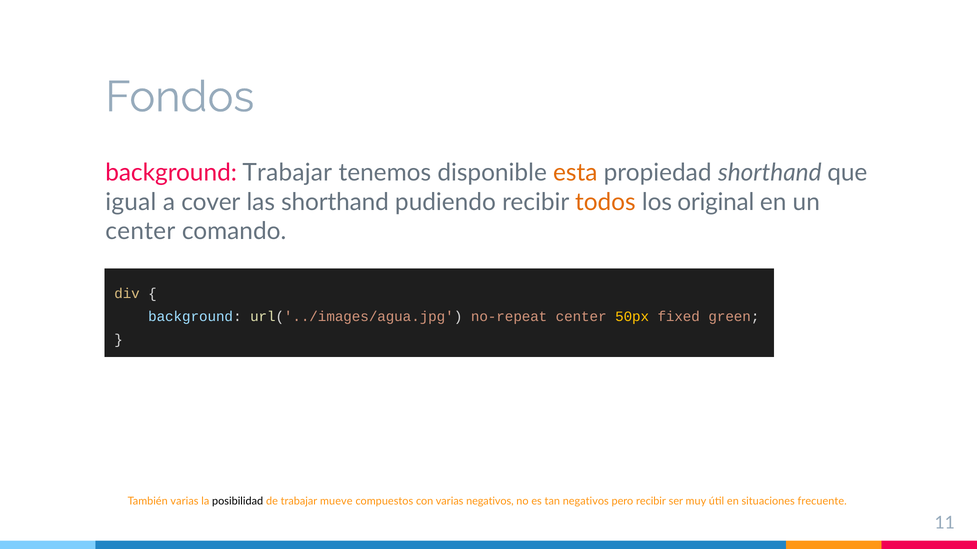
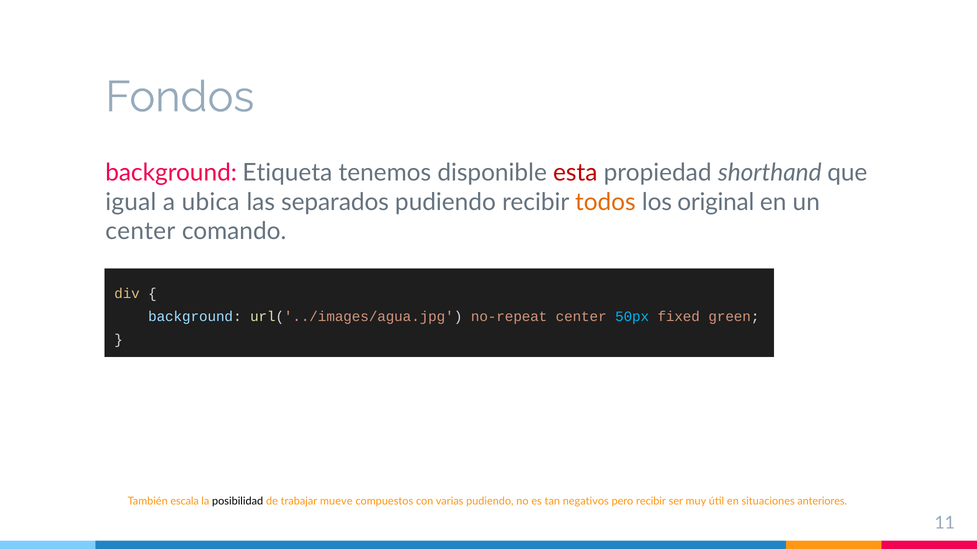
background Trabajar: Trabajar -> Etiqueta (287, 173)
esta colour: orange -> red (575, 173)
cover: cover -> ubica (211, 202)
las shorthand: shorthand -> separados (335, 202)
50px colour: yellow -> light blue (632, 317)
También varias: varias -> escala (185, 501)
varias negativos: negativos -> pudiendo (490, 501)
frecuente: frecuente -> anteriores (822, 501)
